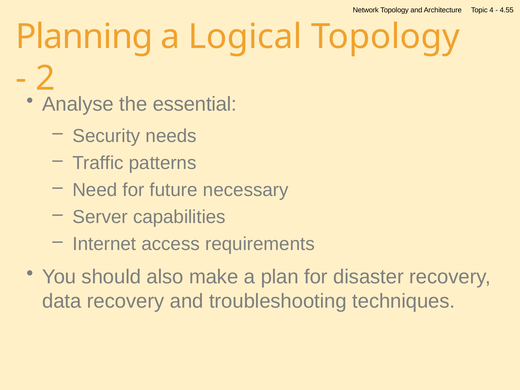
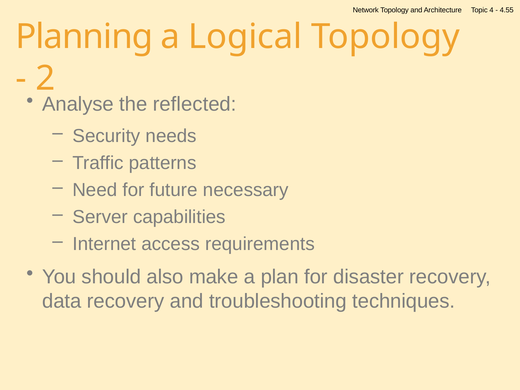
essential: essential -> reflected (195, 104)
